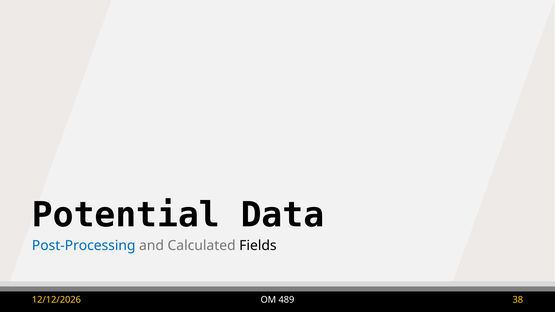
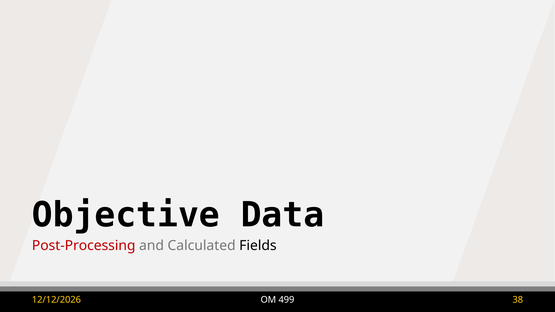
Potential: Potential -> Objective (126, 215)
Post-Processing colour: blue -> red (84, 246)
489: 489 -> 499 (286, 300)
